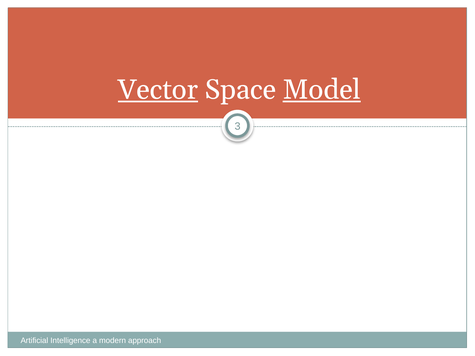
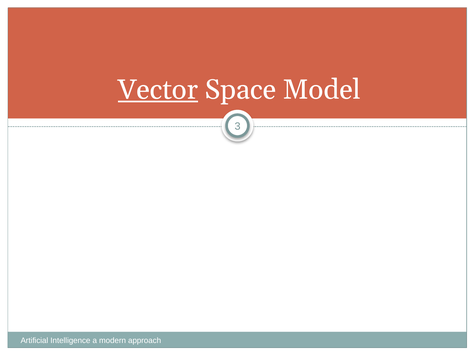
Model underline: present -> none (322, 90)
